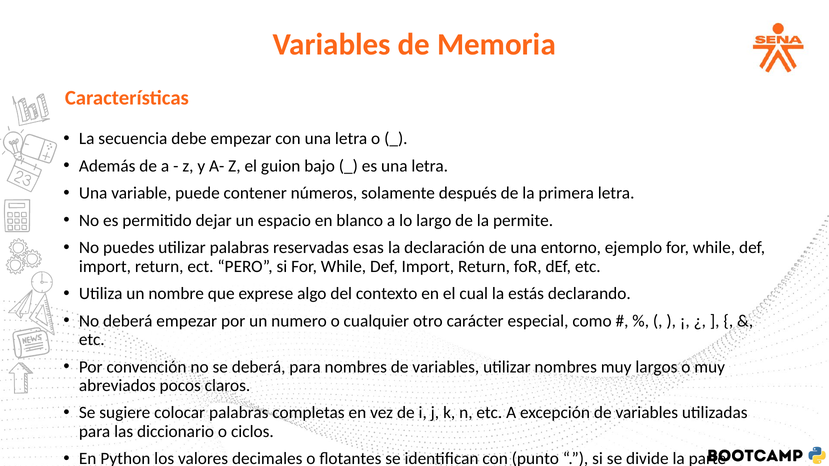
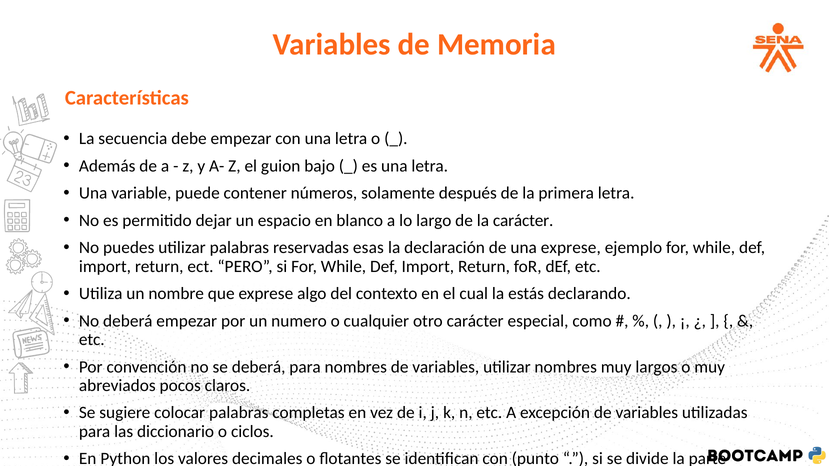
la permite: permite -> carácter (523, 221)
una entorno: entorno -> exprese (571, 248)
